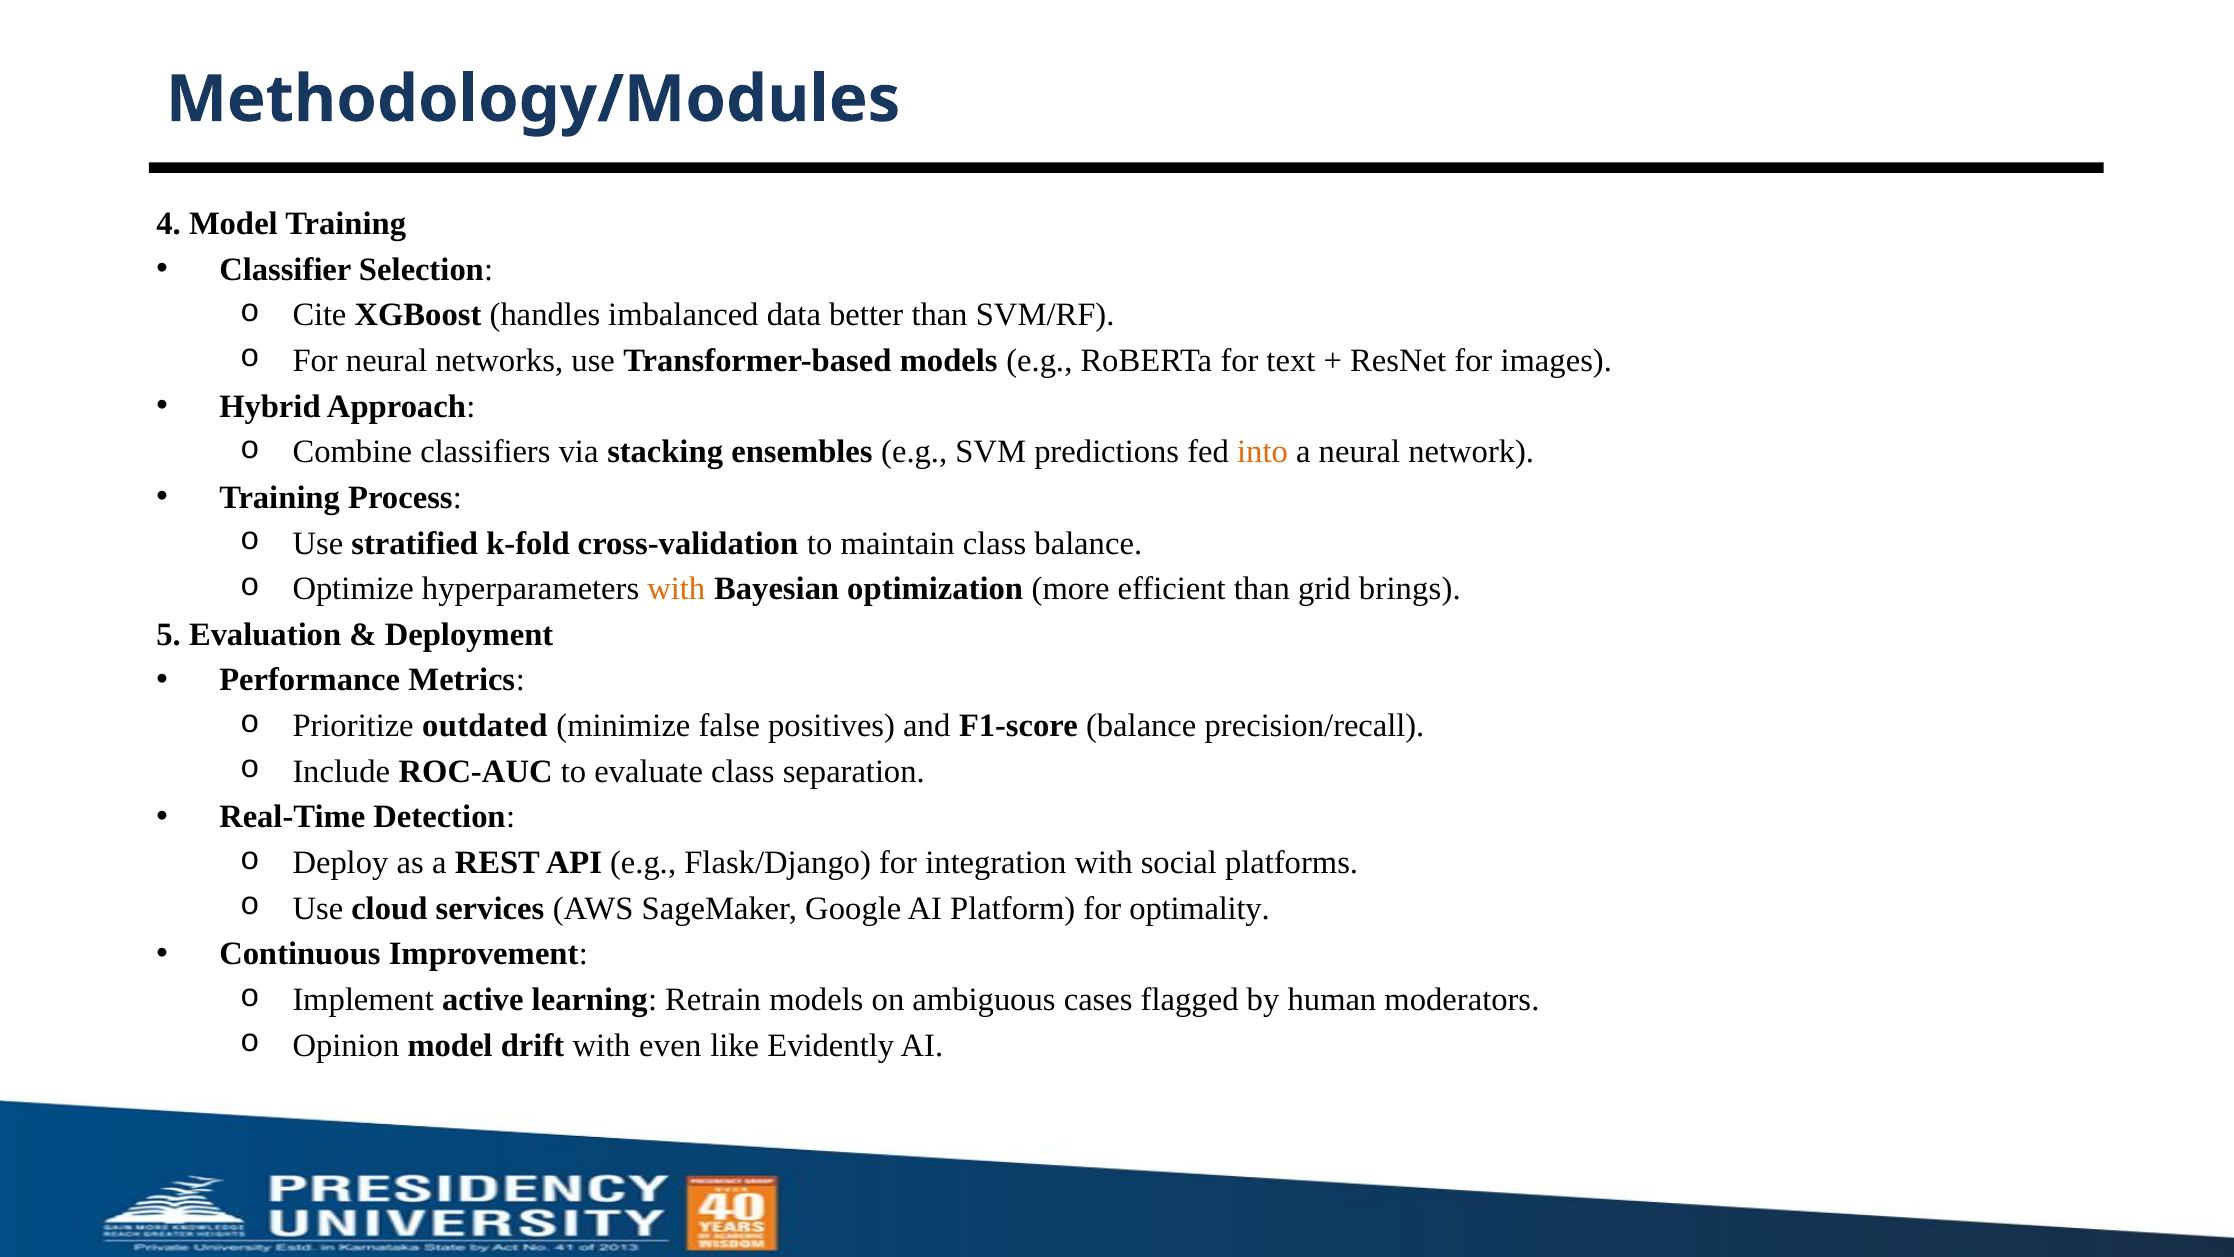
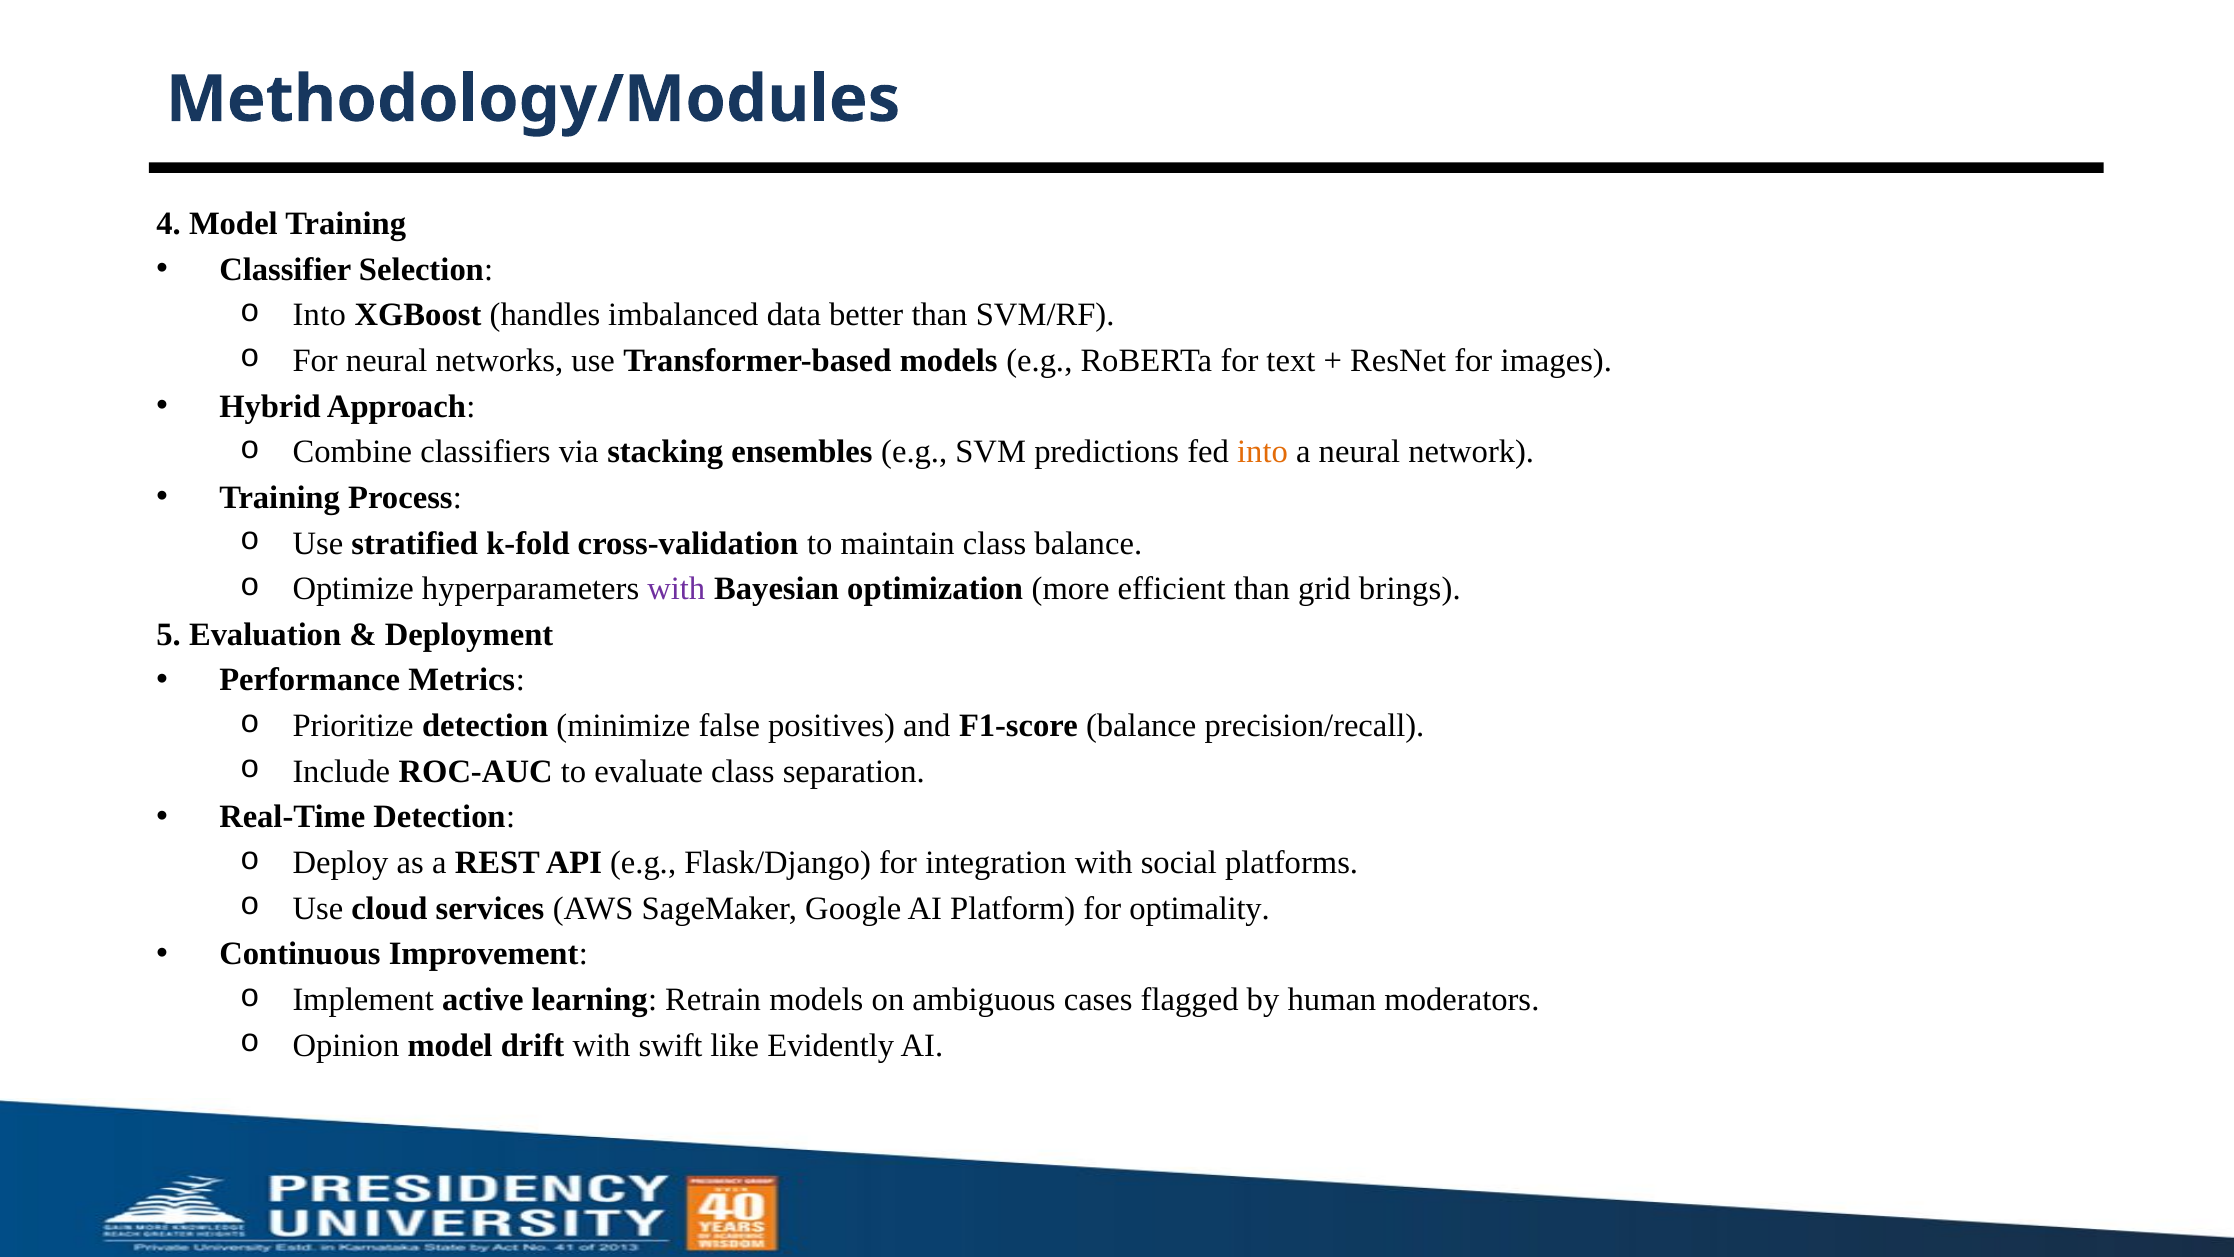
Cite: Cite -> Into (319, 315)
with colour: orange -> purple (676, 589)
Prioritize outdated: outdated -> detection (485, 726)
even: even -> swift (671, 1045)
